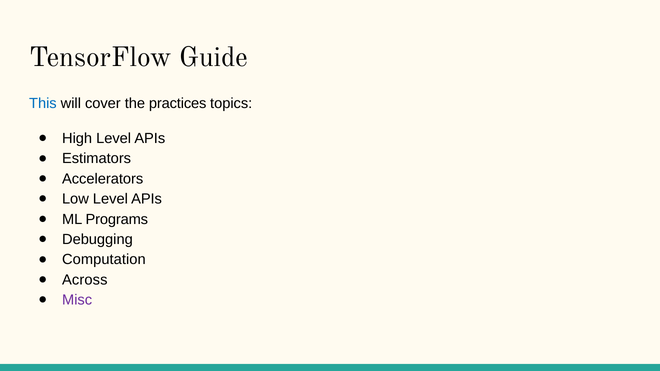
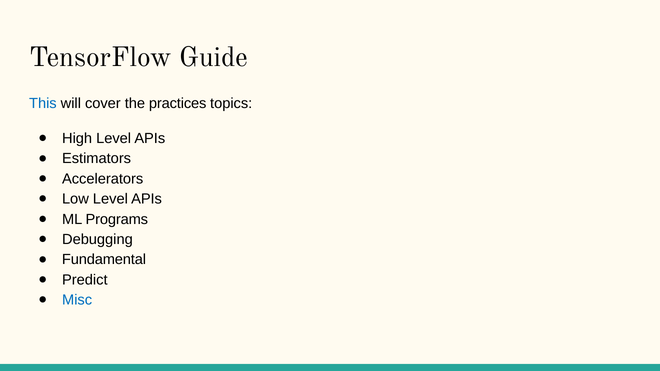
Computation: Computation -> Fundamental (104, 260)
Across: Across -> Predict (85, 280)
Misc colour: purple -> blue (77, 300)
